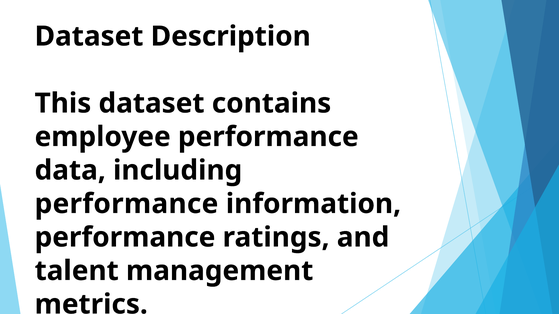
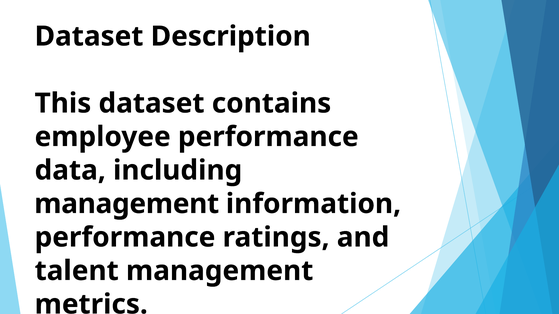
performance: performance -> management (127, 204)
